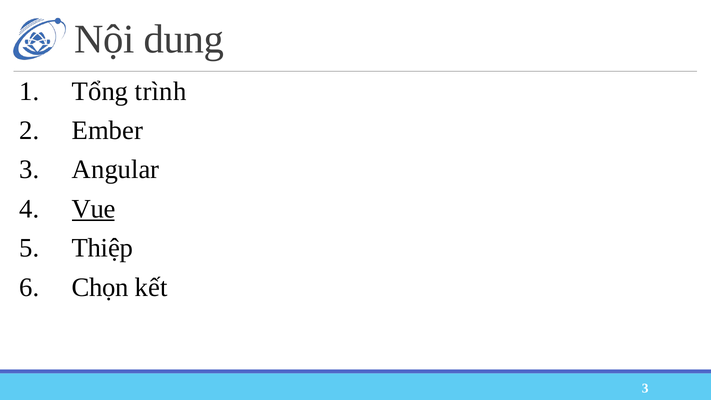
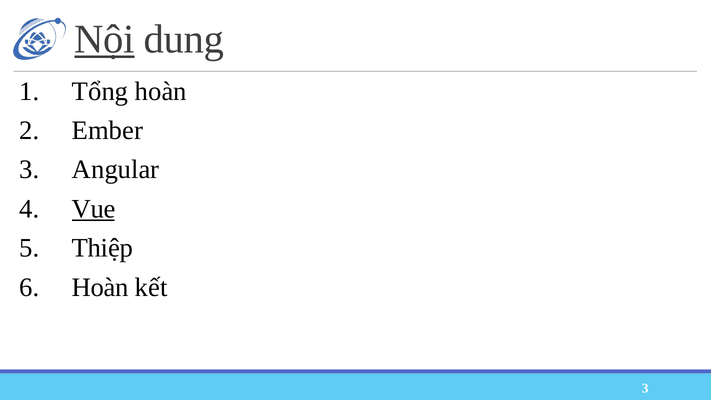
Nội underline: none -> present (105, 39)
Tổng trình: trình -> hoàn (161, 91)
6 Chọn: Chọn -> Hoàn (100, 287)
